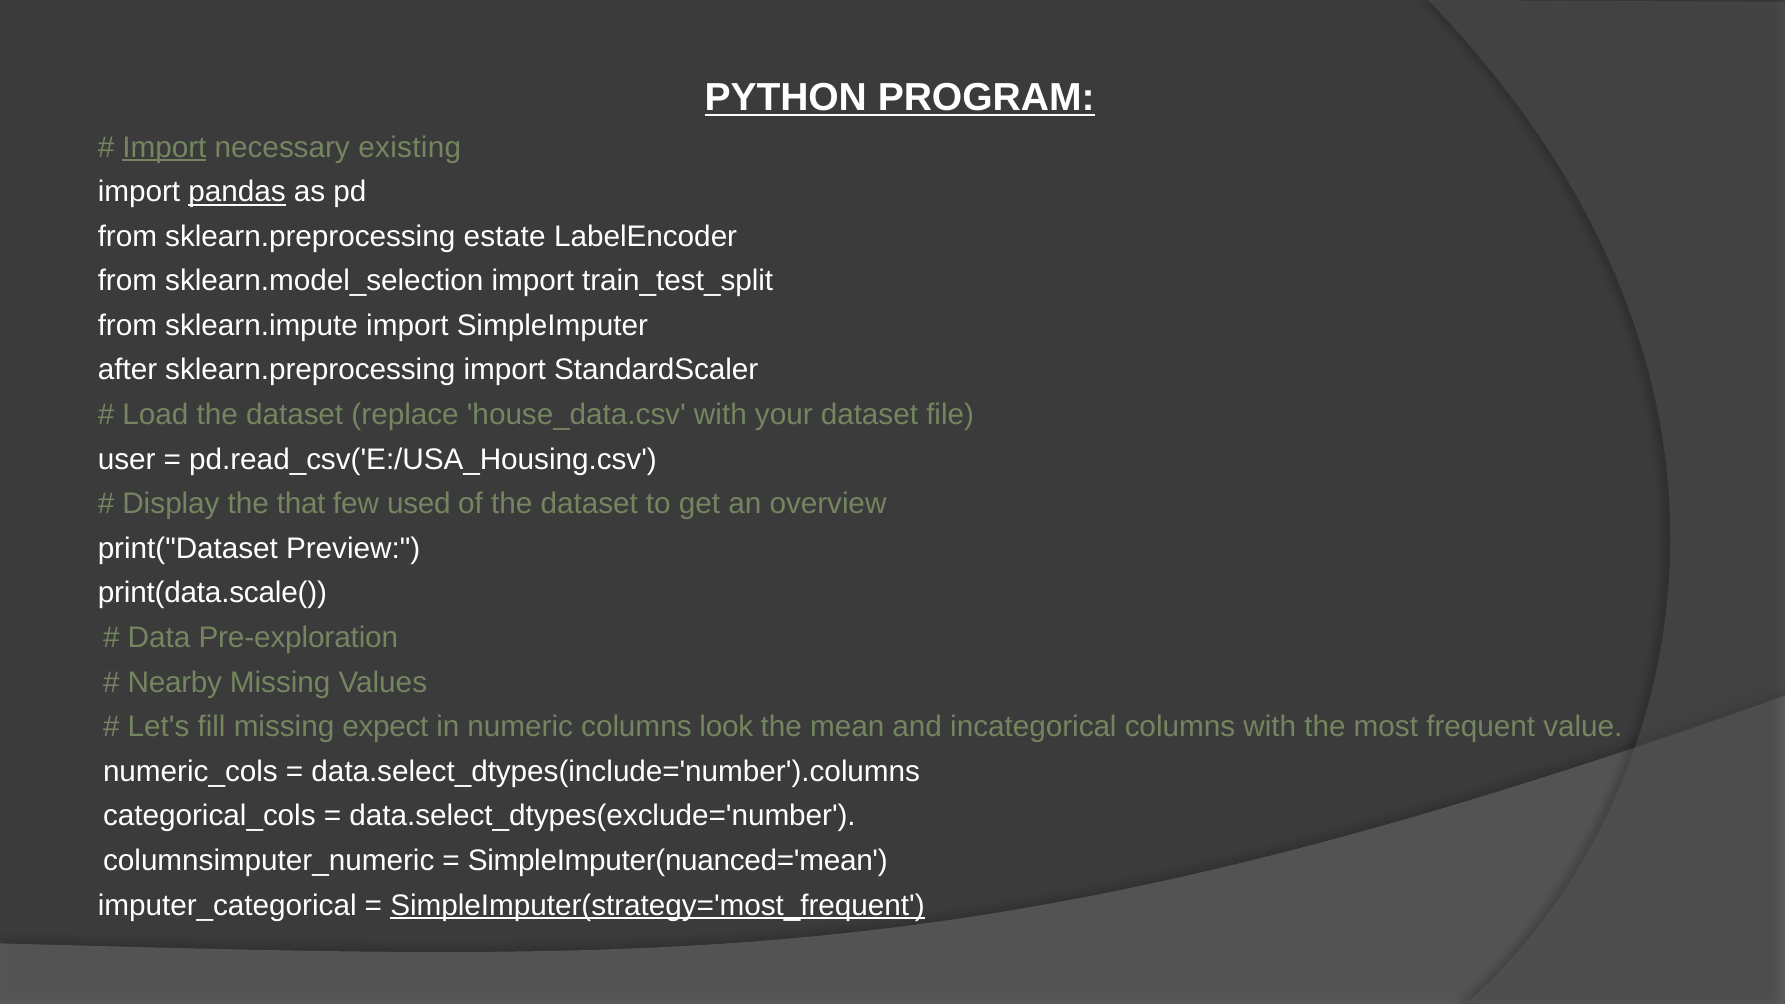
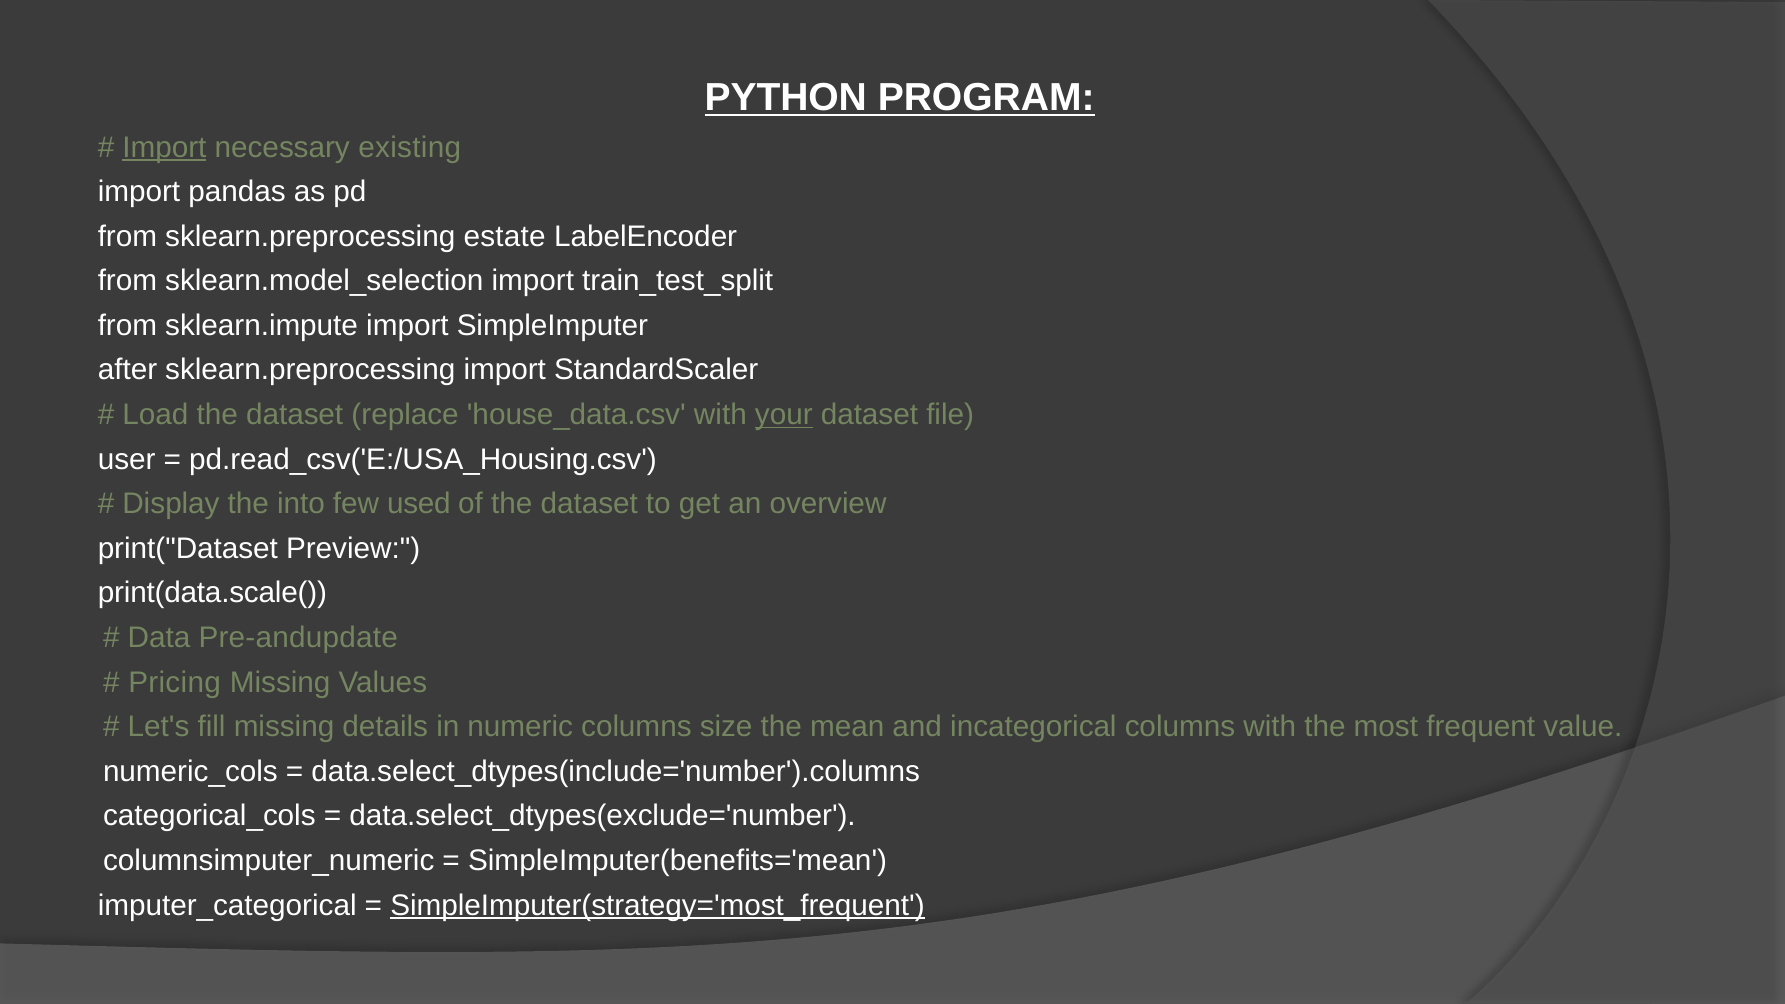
pandas underline: present -> none (237, 192)
your underline: none -> present (784, 415)
that: that -> into (301, 504)
Pre-exploration: Pre-exploration -> Pre-andupdate (298, 638)
Nearby: Nearby -> Pricing (175, 682)
expect: expect -> details (385, 727)
look: look -> size (726, 727)
SimpleImputer(nuanced='mean: SimpleImputer(nuanced='mean -> SimpleImputer(benefits='mean (678, 861)
